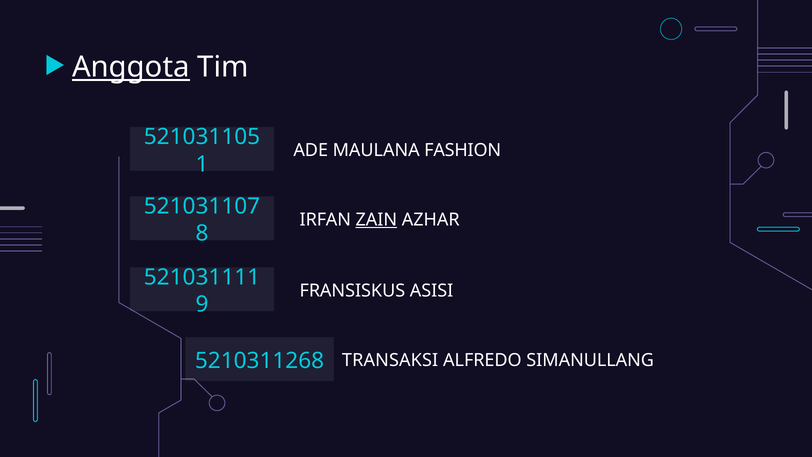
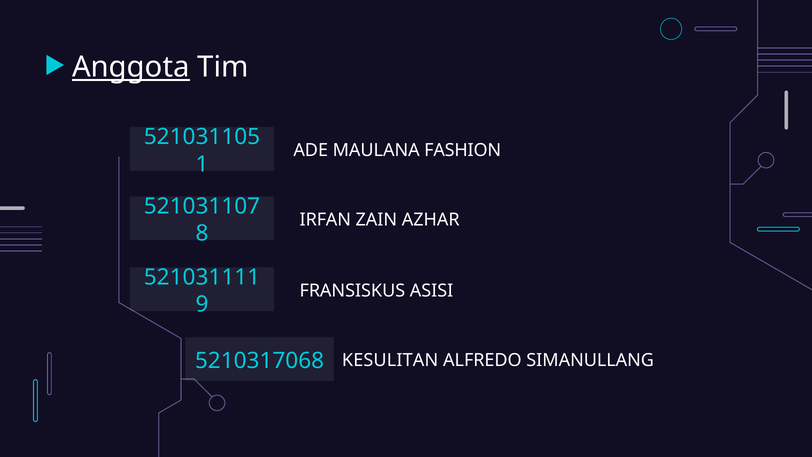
ZAIN underline: present -> none (376, 220)
5210311268: 5210311268 -> 5210317068 (260, 360)
TRANSAKSI: TRANSAKSI -> KESULITAN (390, 360)
